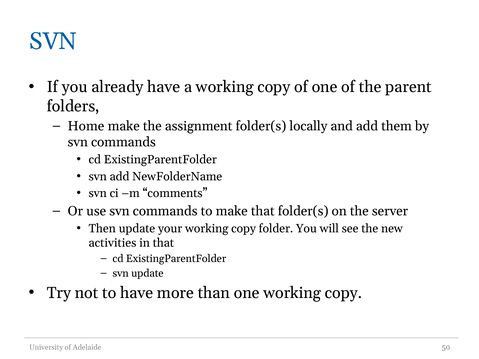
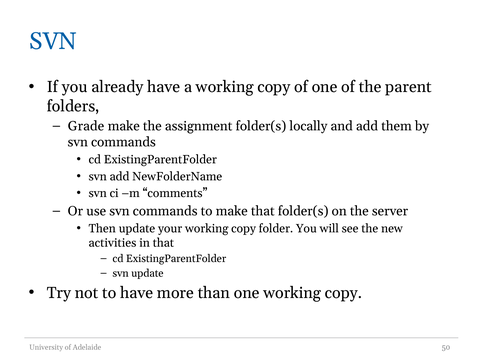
Home: Home -> Grade (86, 126)
